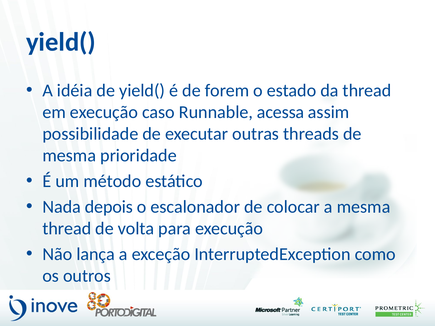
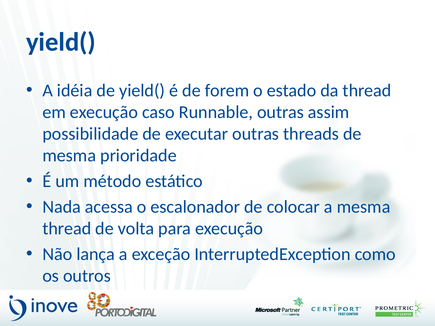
Runnable acessa: acessa -> outras (281, 112)
depois: depois -> acessa (109, 207)
